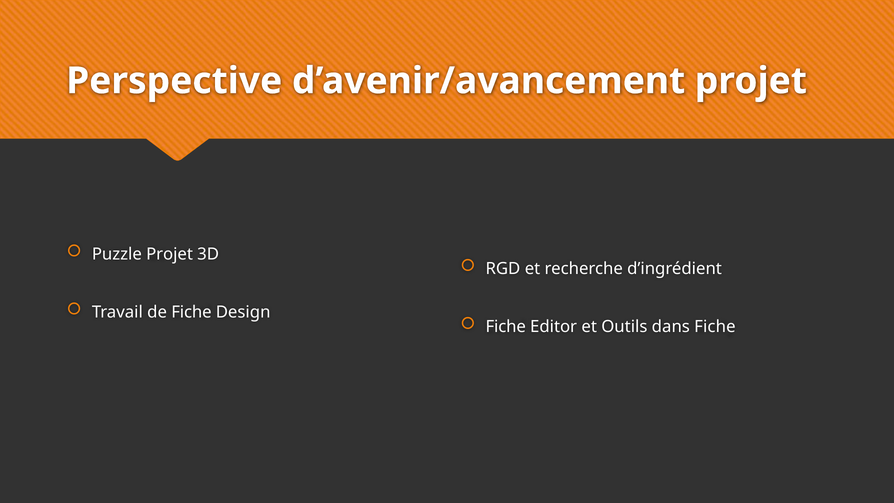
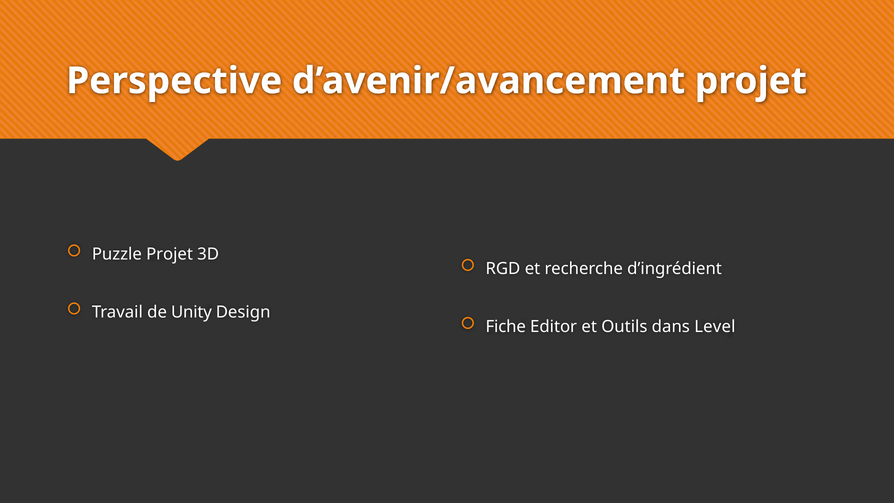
de Fiche: Fiche -> Unity (191, 312)
dans Fiche: Fiche -> Level (715, 327)
